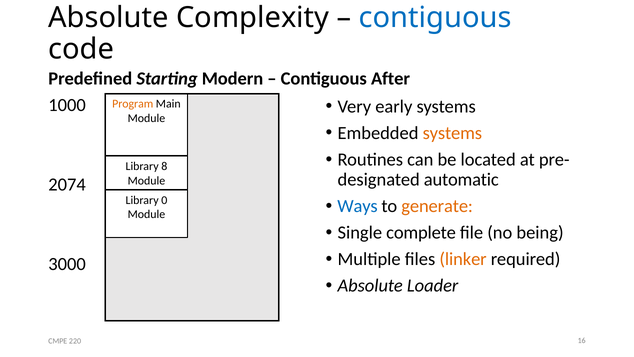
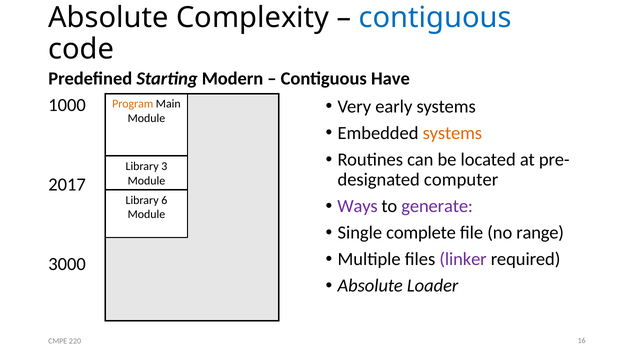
After: After -> Have (390, 78)
8: 8 -> 3 (164, 166)
automatic: automatic -> computer (461, 179)
2074: 2074 -> 2017 (67, 185)
0: 0 -> 6 (164, 200)
Ways colour: blue -> purple (358, 206)
generate colour: orange -> purple (437, 206)
being: being -> range (540, 232)
linker colour: orange -> purple (463, 259)
